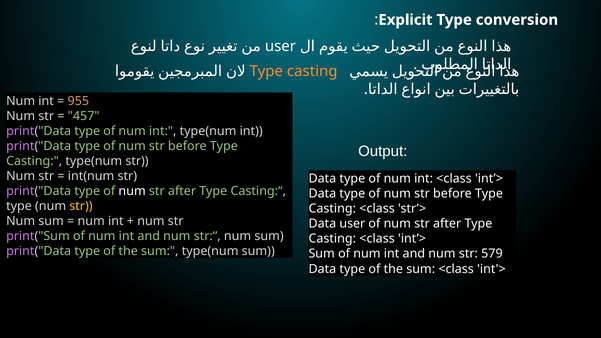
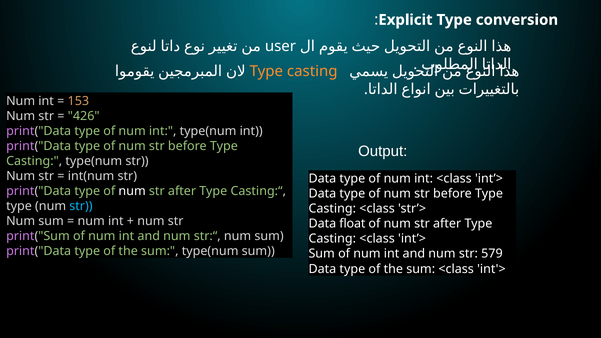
955: 955 -> 153 (78, 101)
457: 457 -> 426 (84, 116)
str colour: yellow -> light blue (81, 206)
Data user: user -> float (352, 224)
